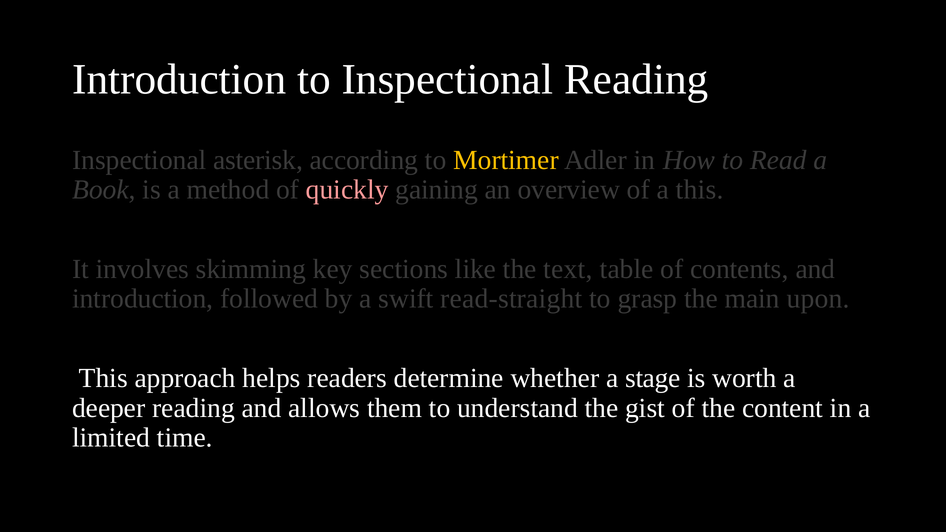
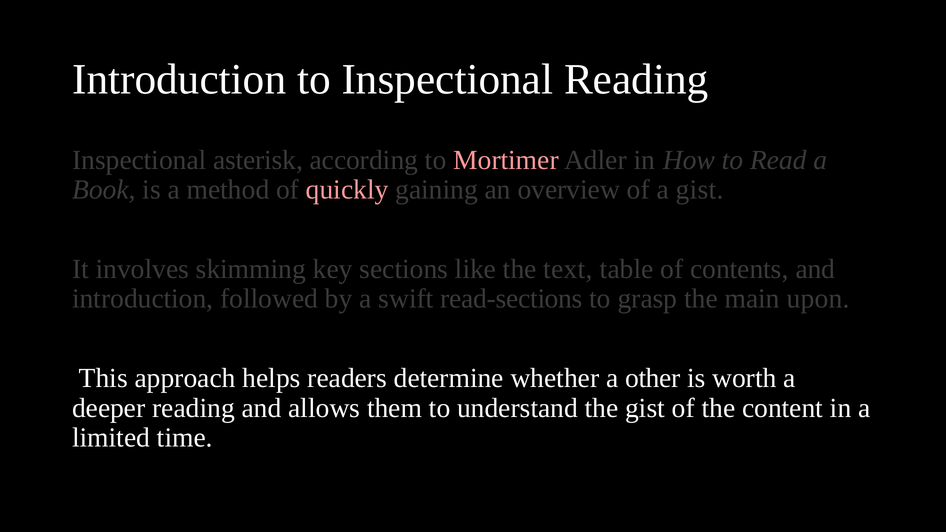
Mortimer colour: yellow -> pink (506, 160)
a this: this -> gist (700, 190)
read-straight: read-straight -> read-sections (512, 299)
stage: stage -> other (653, 378)
